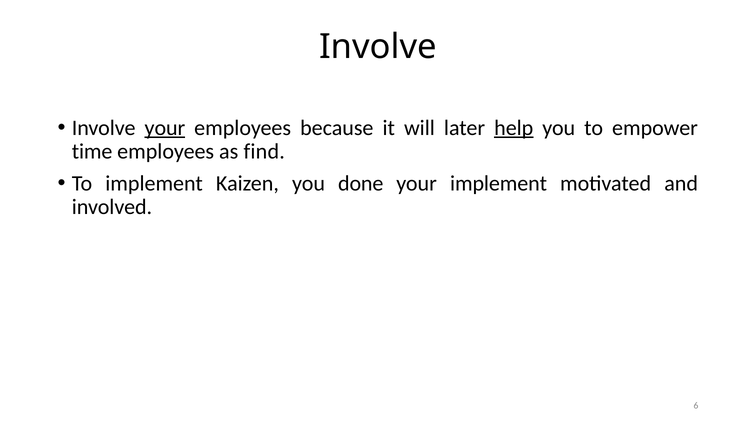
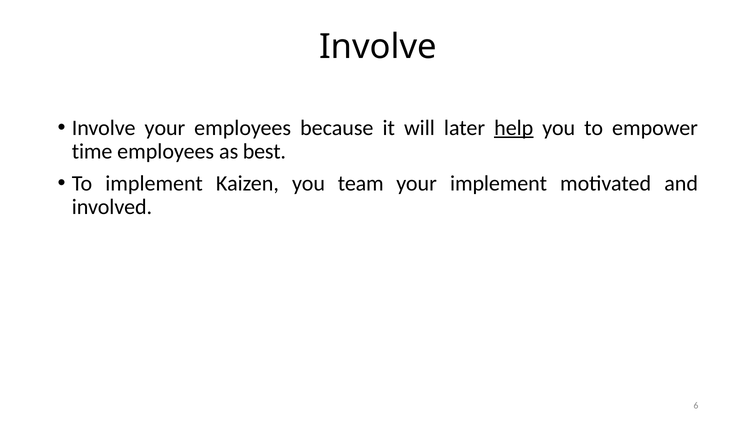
your underline: present -> none (165, 128)
find: find -> best (264, 152)
done: done -> team (361, 183)
